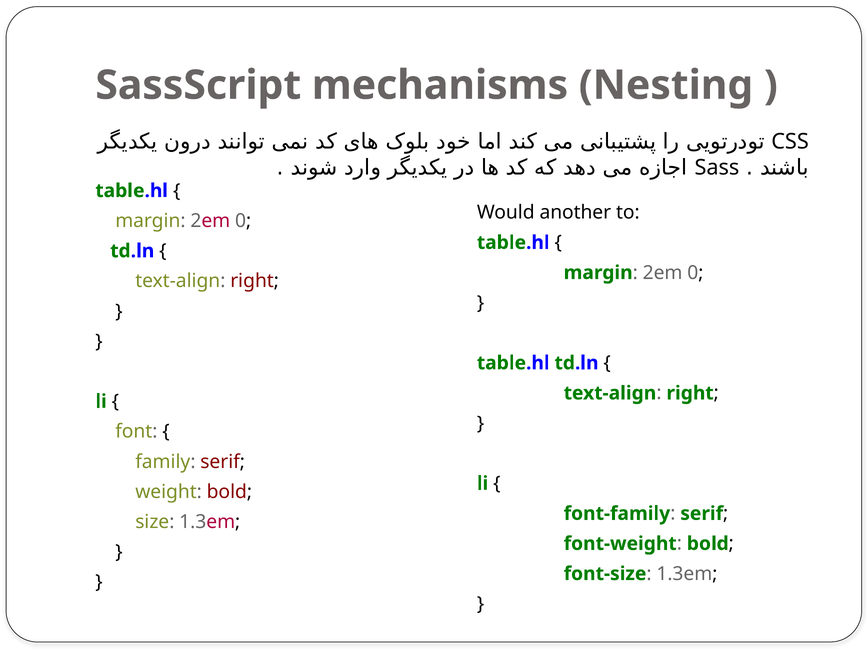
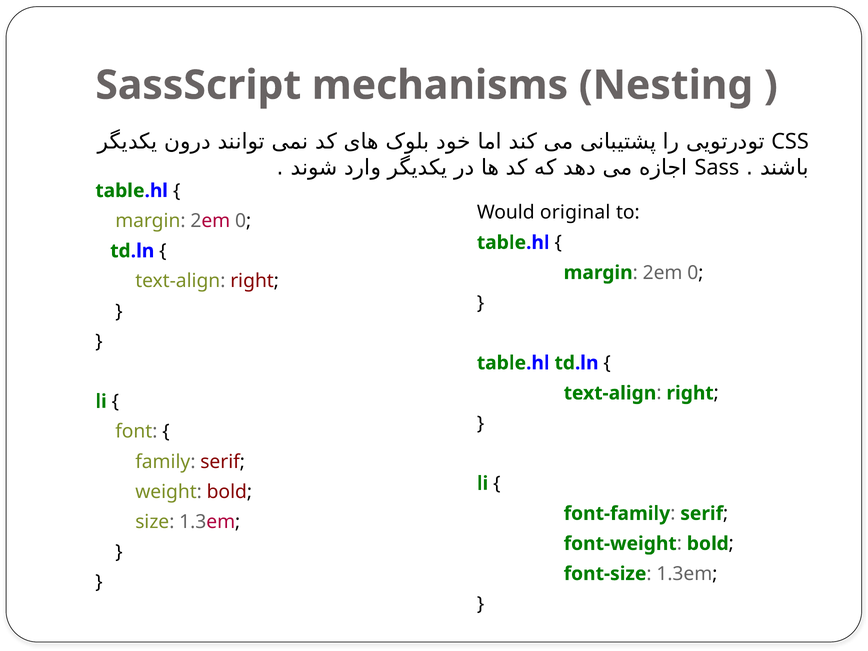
another: another -> original (575, 212)
